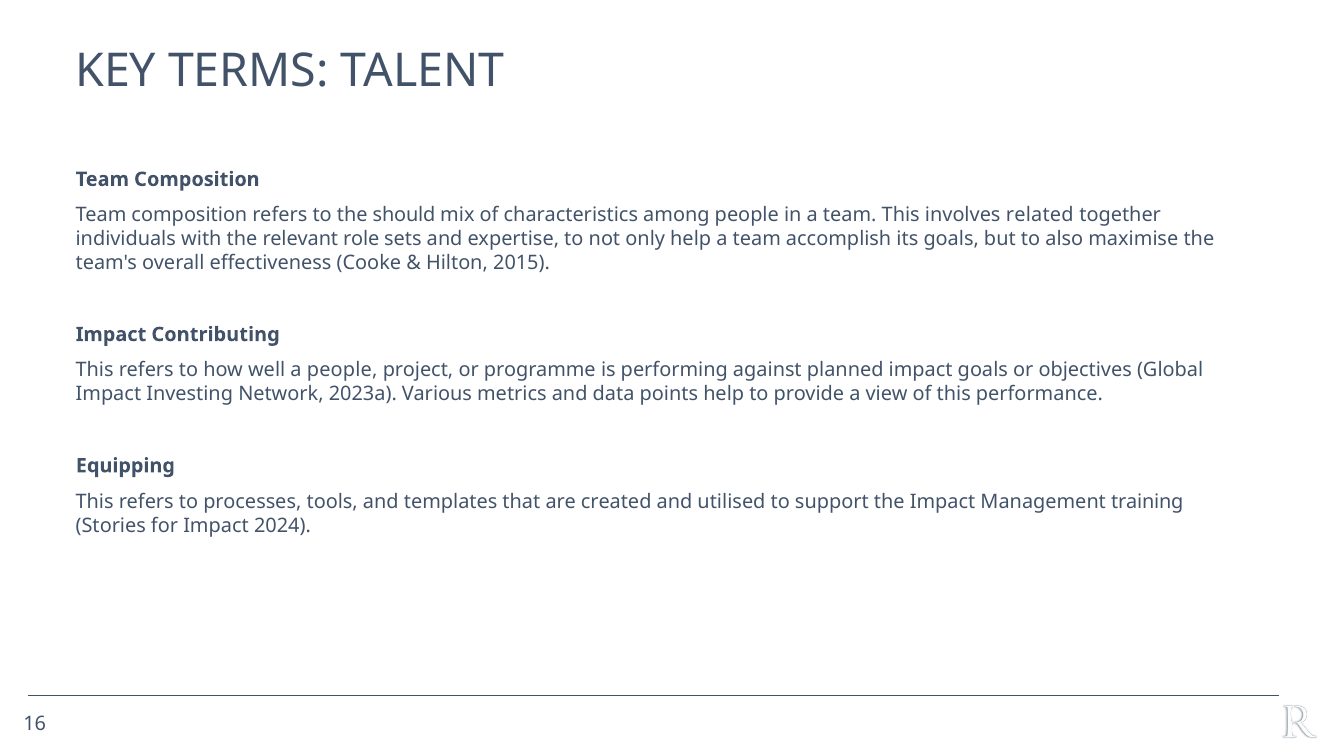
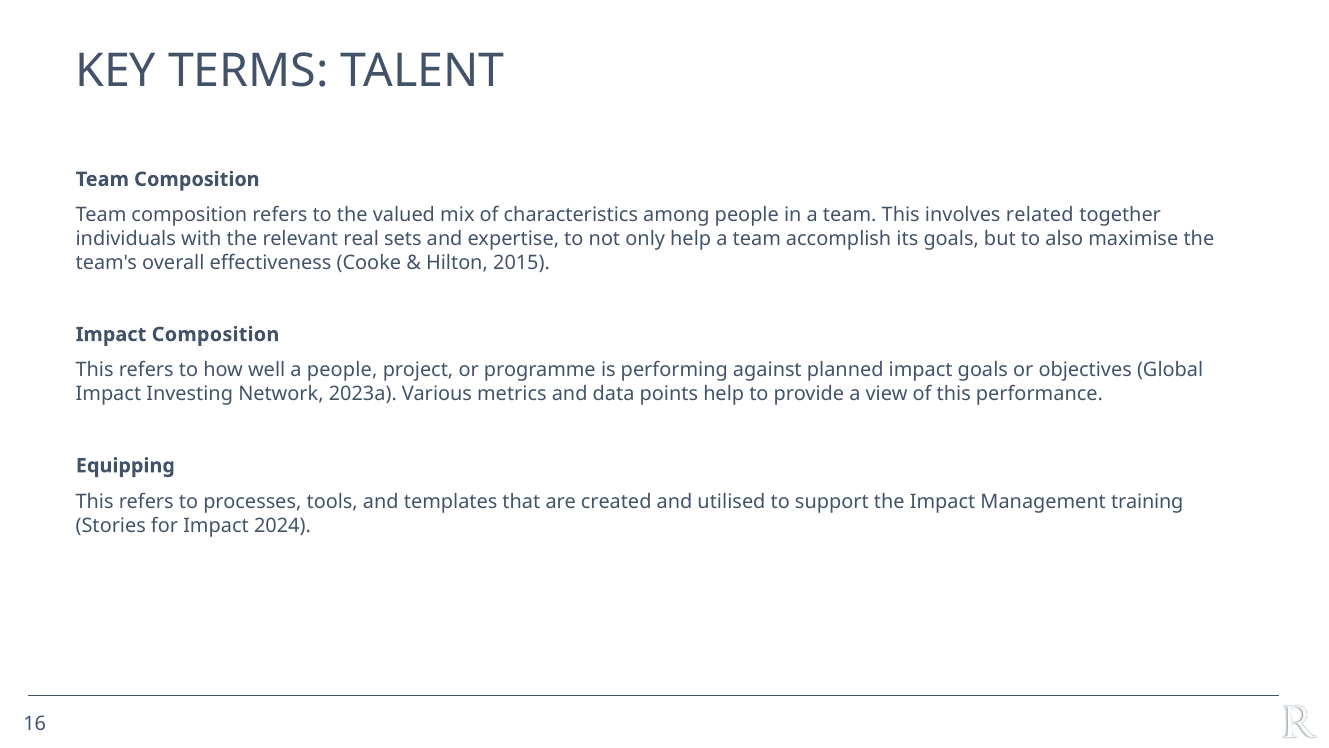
should: should -> valued (404, 215)
role: role -> real (361, 239)
Impact Contributing: Contributing -> Composition (215, 334)
